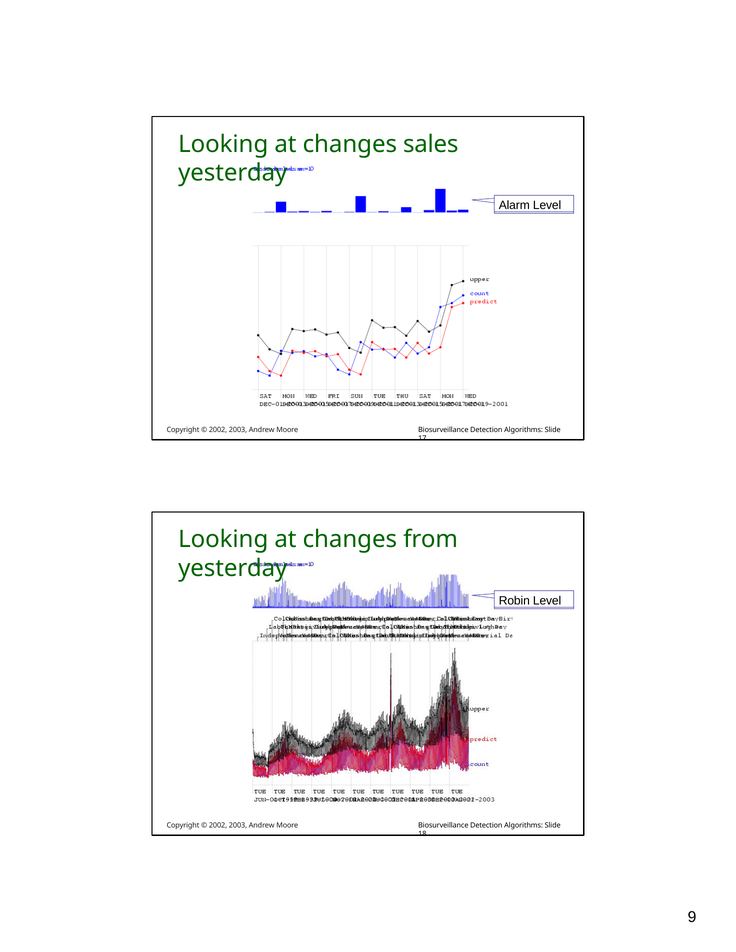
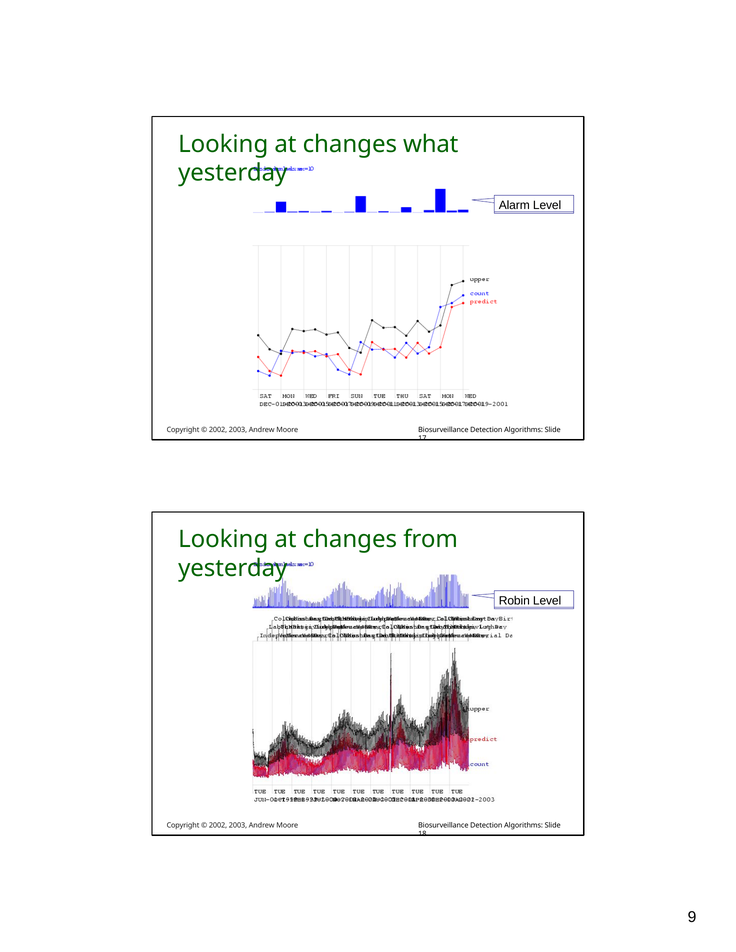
sales: sales -> what (431, 144)
